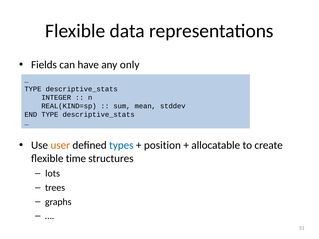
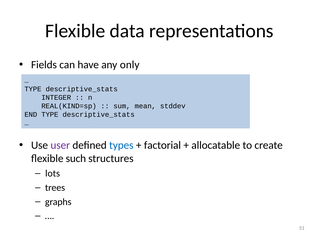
user colour: orange -> purple (60, 145)
position: position -> factorial (162, 145)
time: time -> such (76, 159)
